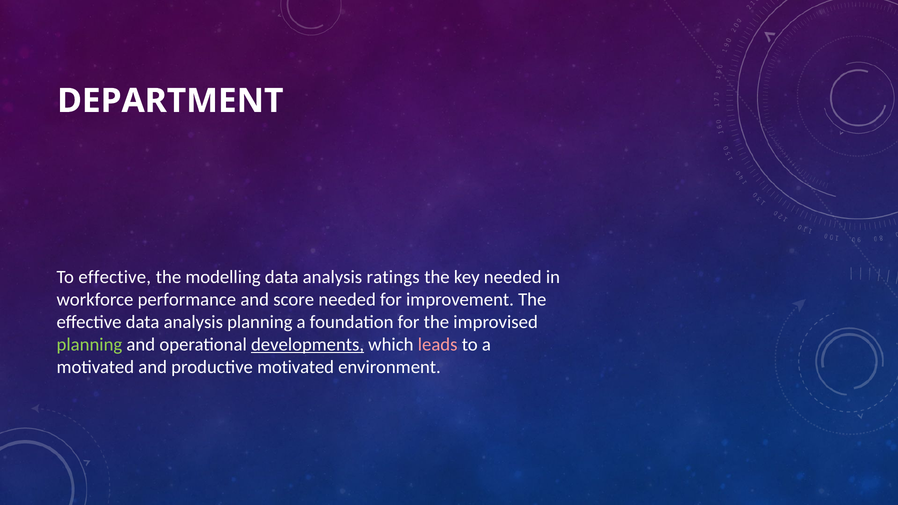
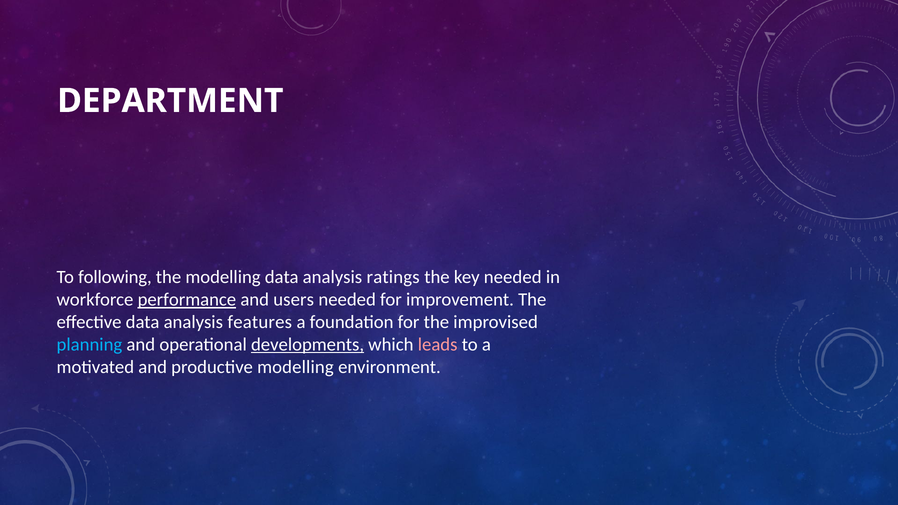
To effective: effective -> following (115, 277)
performance underline: none -> present (187, 300)
score: score -> users (294, 300)
analysis planning: planning -> features (260, 322)
planning colour: light green -> light blue (89, 345)
productive motivated: motivated -> modelling (295, 367)
